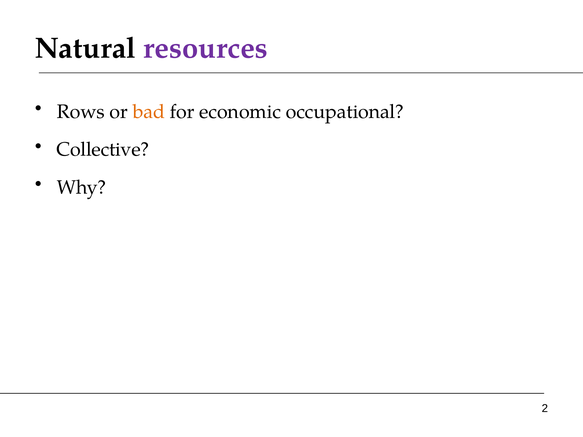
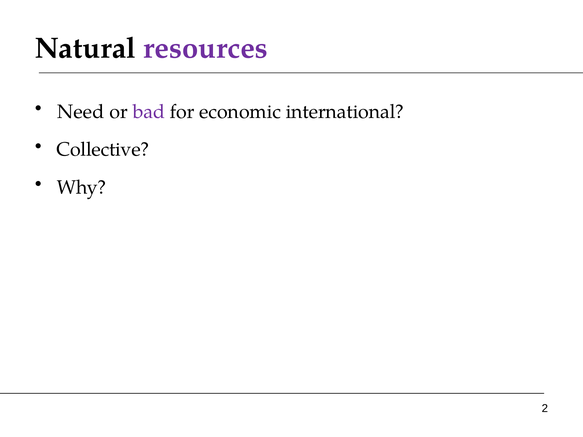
Rows: Rows -> Need (81, 112)
bad colour: orange -> purple (149, 112)
occupational: occupational -> international (345, 112)
